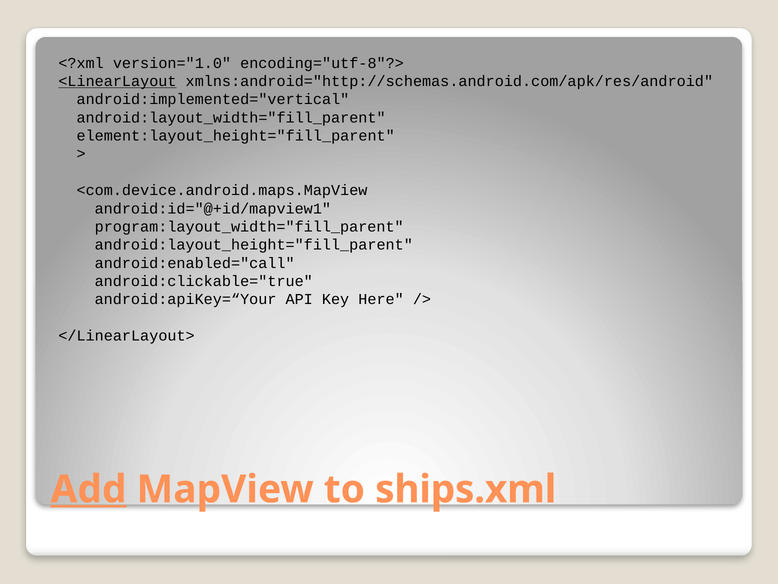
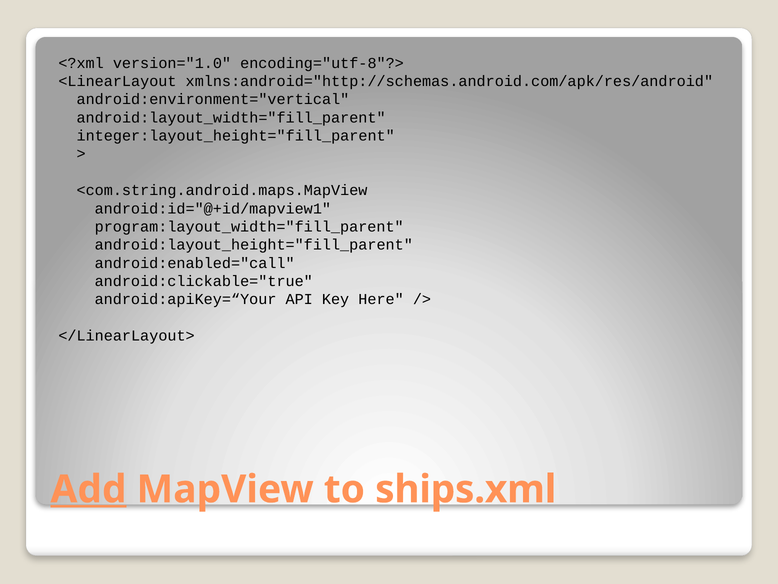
<LinearLayout underline: present -> none (117, 81)
android:implemented="vertical: android:implemented="vertical -> android:environment="vertical (213, 99)
element:layout_height="fill_parent: element:layout_height="fill_parent -> integer:layout_height="fill_parent (236, 136)
<com.device.android.maps.MapView: <com.device.android.maps.MapView -> <com.string.android.maps.MapView (222, 190)
